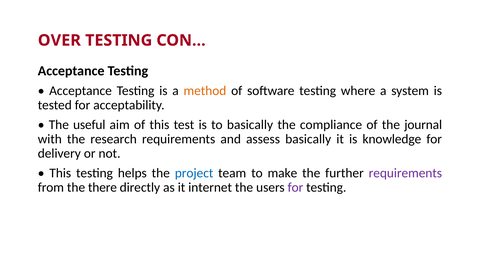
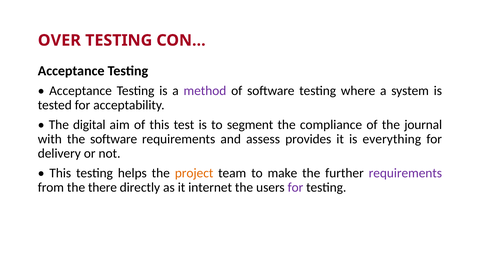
method colour: orange -> purple (205, 91)
useful: useful -> digital (89, 125)
to basically: basically -> segment (250, 125)
the research: research -> software (114, 139)
assess basically: basically -> provides (308, 139)
knowledge: knowledge -> everything (392, 139)
project colour: blue -> orange (194, 173)
